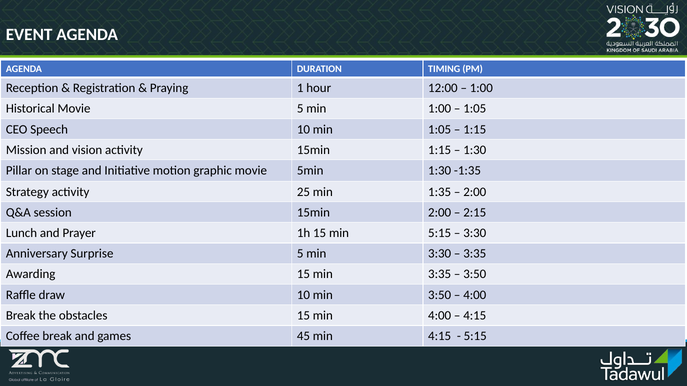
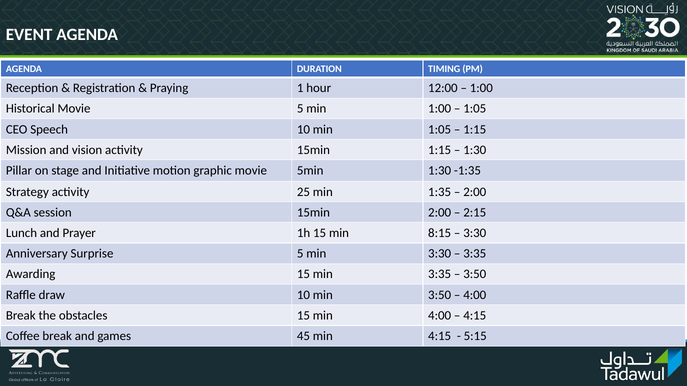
min 5:15: 5:15 -> 8:15 (440, 233)
